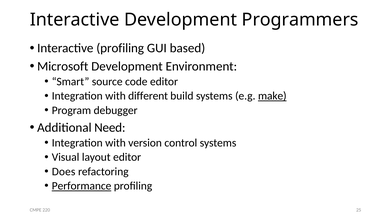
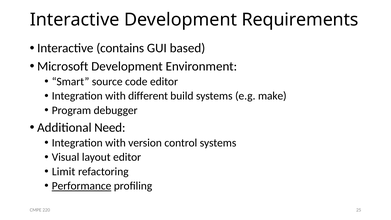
Programmers: Programmers -> Requirements (300, 20)
Interactive profiling: profiling -> contains (120, 48)
make underline: present -> none (272, 96)
Does: Does -> Limit (64, 171)
